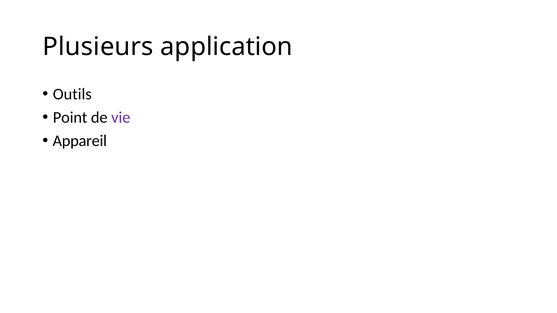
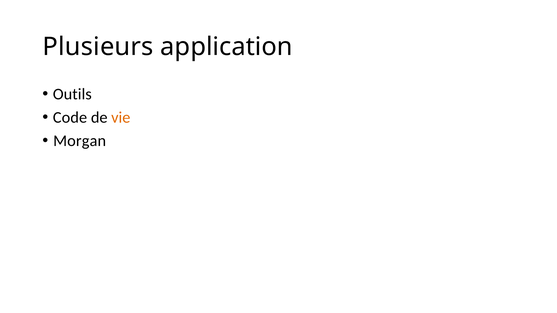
Point: Point -> Code (70, 118)
vie colour: purple -> orange (121, 118)
Appareil: Appareil -> Morgan (80, 141)
